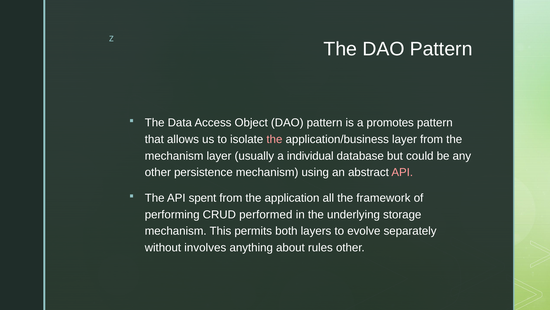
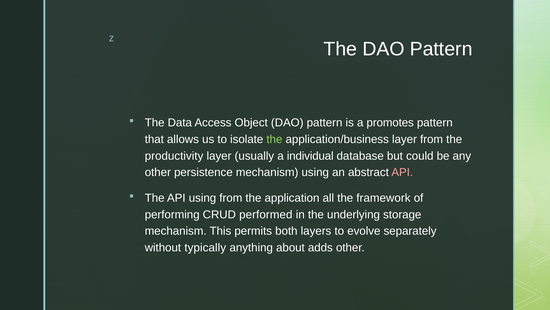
the colour: pink -> light green (274, 139)
mechanism: mechanism -> productivity (174, 156)
API spent: spent -> using (202, 198)
involves: involves -> typically (205, 247)
rules: rules -> adds (320, 247)
